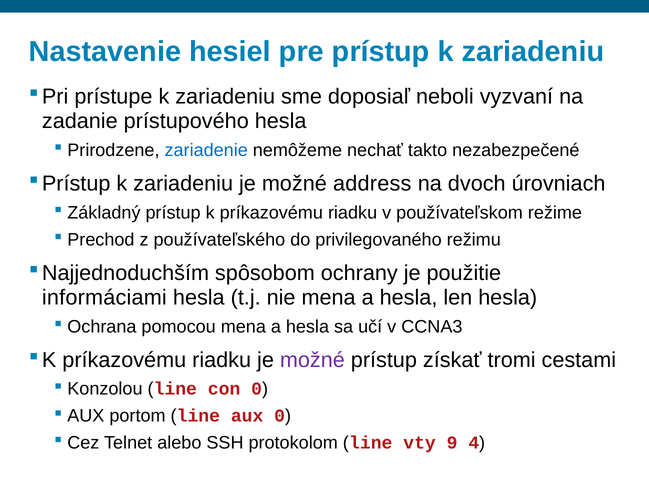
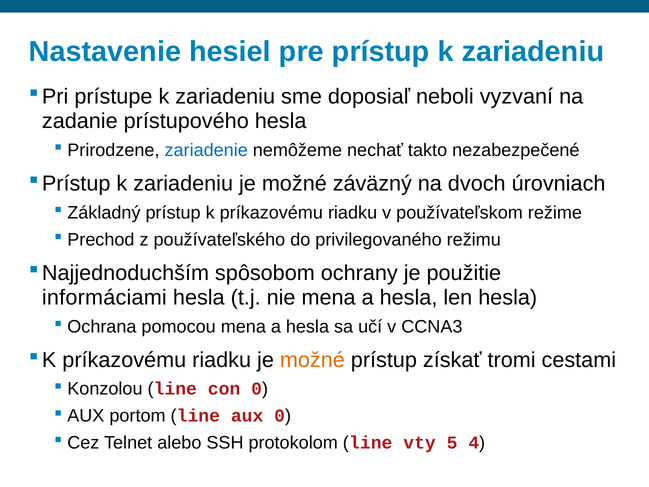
address: address -> záväzný (372, 184)
možné colour: purple -> orange (312, 360)
9: 9 -> 5 (452, 443)
